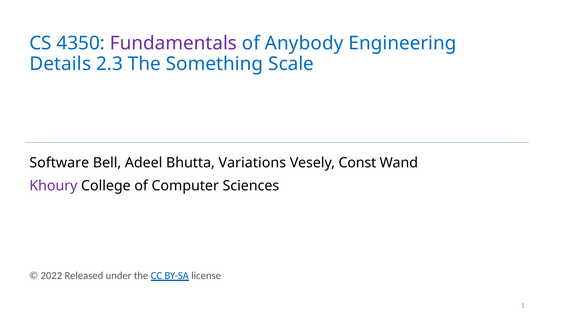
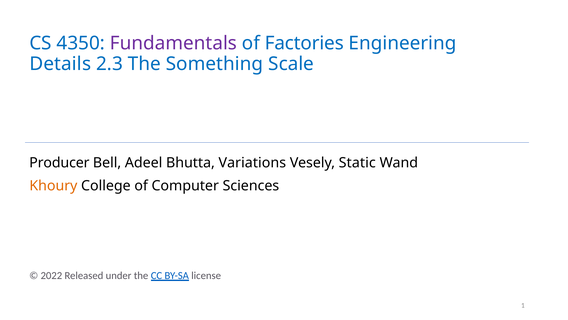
Anybody: Anybody -> Factories (304, 43)
Software: Software -> Producer (59, 162)
Const: Const -> Static (357, 162)
Khoury colour: purple -> orange (53, 185)
